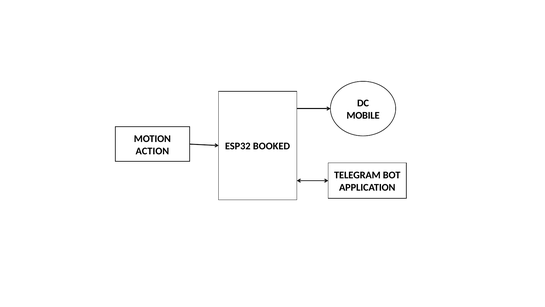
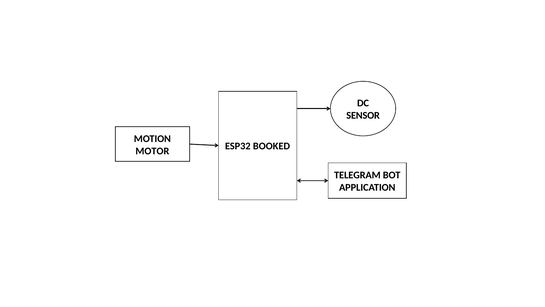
MOBILE: MOBILE -> SENSOR (363, 115)
ACTION: ACTION -> MOTOR (152, 151)
